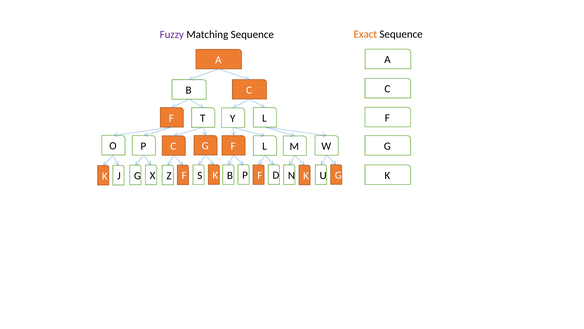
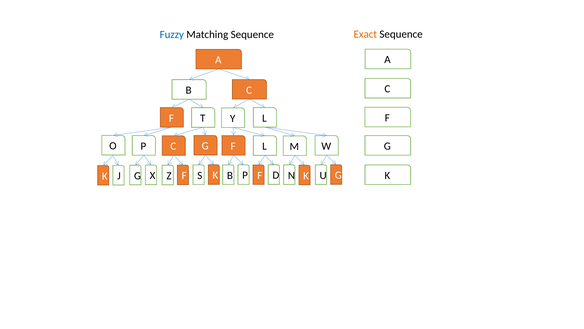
Fuzzy colour: purple -> blue (172, 34)
